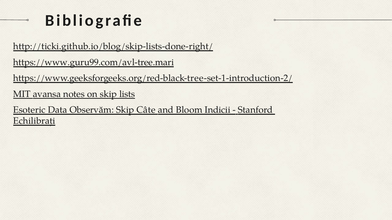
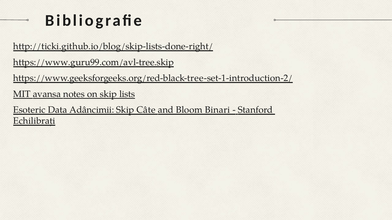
https://www.guru99.com/avl-tree.mari: https://www.guru99.com/avl-tree.mari -> https://www.guru99.com/avl-tree.skip (94, 62)
Observăm: Observăm -> Adâncimii (92, 110)
Indicii: Indicii -> Binari (218, 110)
